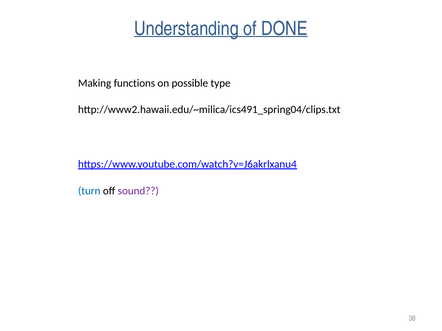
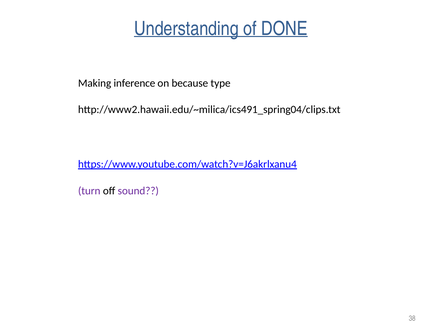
functions: functions -> inference (134, 83)
possible: possible -> because (190, 83)
turn colour: blue -> purple (89, 191)
